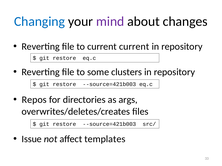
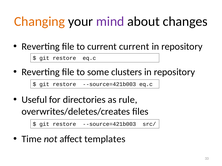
Changing colour: blue -> orange (39, 21)
Repos: Repos -> Useful (34, 100)
args: args -> rule (128, 100)
Issue: Issue -> Time (32, 139)
